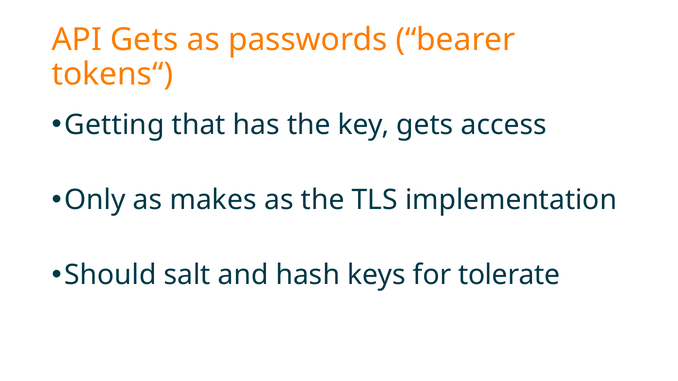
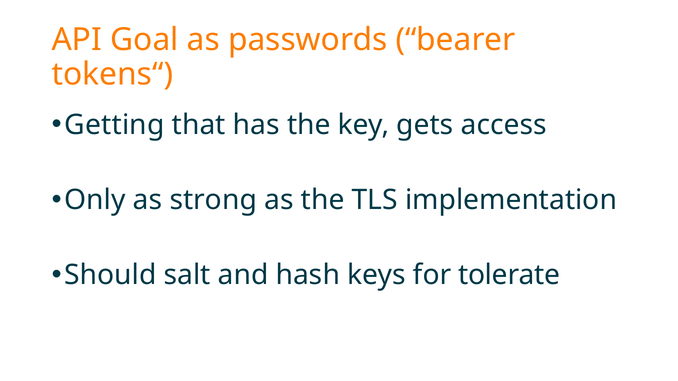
API Gets: Gets -> Goal (144, 40)
makes: makes -> strong (213, 200)
